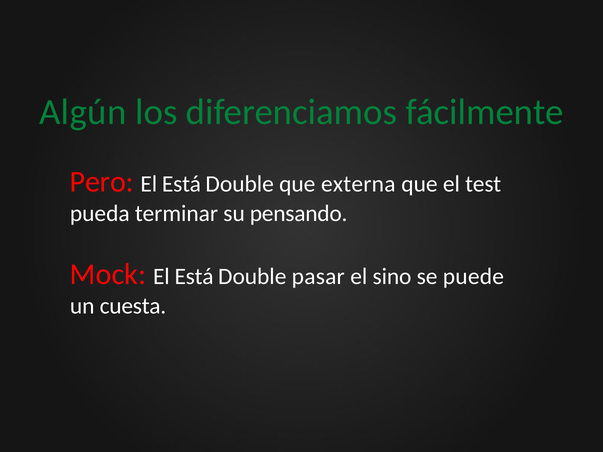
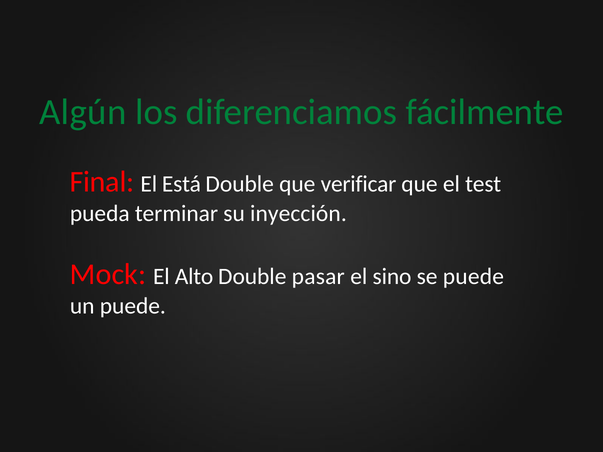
Pero: Pero -> Final (102, 182)
externa: externa -> verificar (359, 184)
pensando: pensando -> inyección (298, 213)
Mock El Está: Está -> Alto (194, 276)
un cuesta: cuesta -> puede (133, 306)
